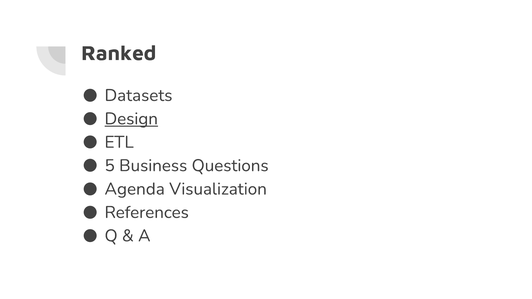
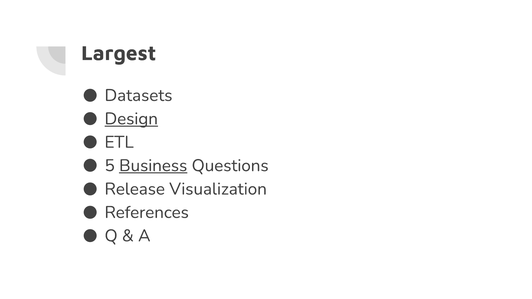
Ranked: Ranked -> Largest (119, 53)
Business underline: none -> present (153, 166)
Agenda: Agenda -> Release (135, 189)
